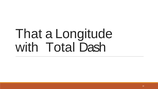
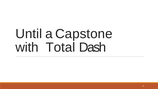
That: That -> Until (29, 34)
Longitude: Longitude -> Capstone (84, 34)
